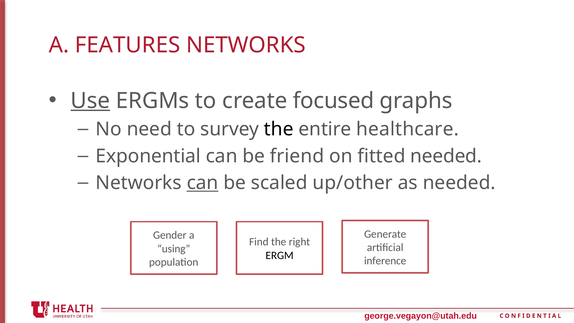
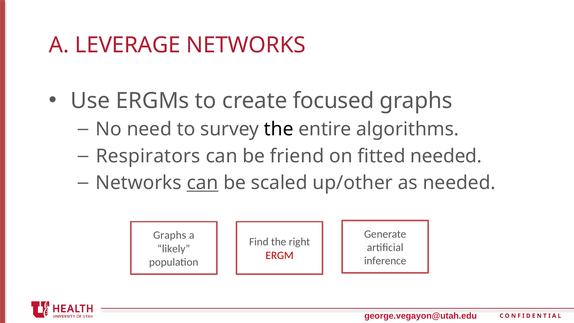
FEATURES: FEATURES -> LEVERAGE (128, 45)
Use underline: present -> none (90, 101)
healthcare: healthcare -> algorithms (408, 129)
Exponential: Exponential -> Respirators (148, 156)
Gender: Gender -> Graphs (170, 235)
using: using -> likely (174, 249)
ERGM colour: black -> red (280, 255)
